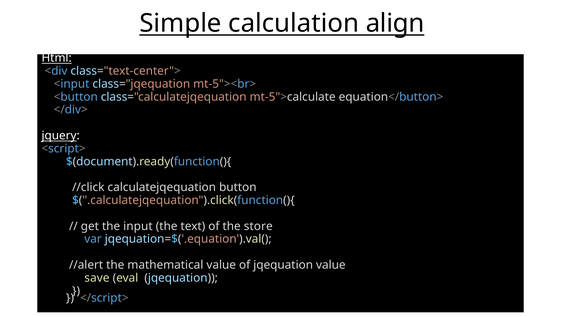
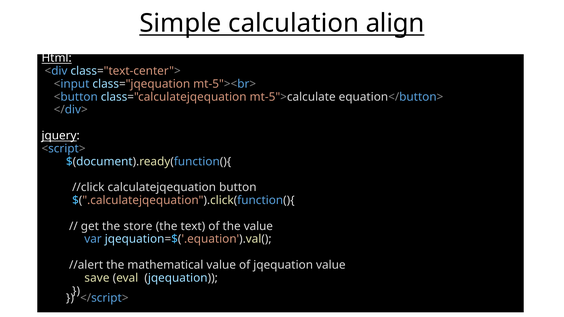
input: input -> store (138, 226)
the store: store -> value (258, 226)
